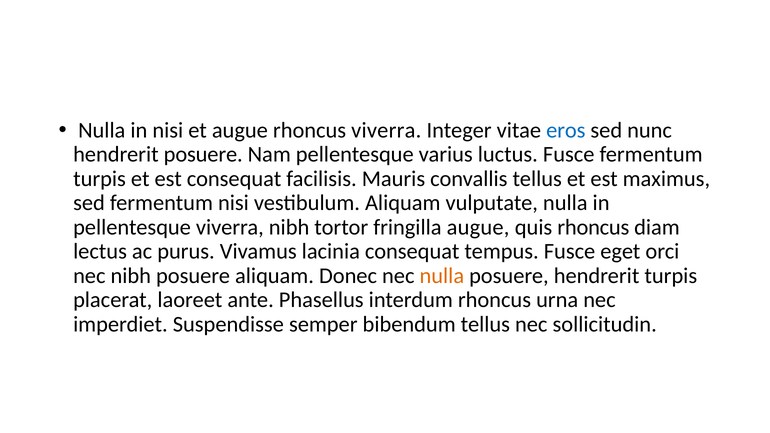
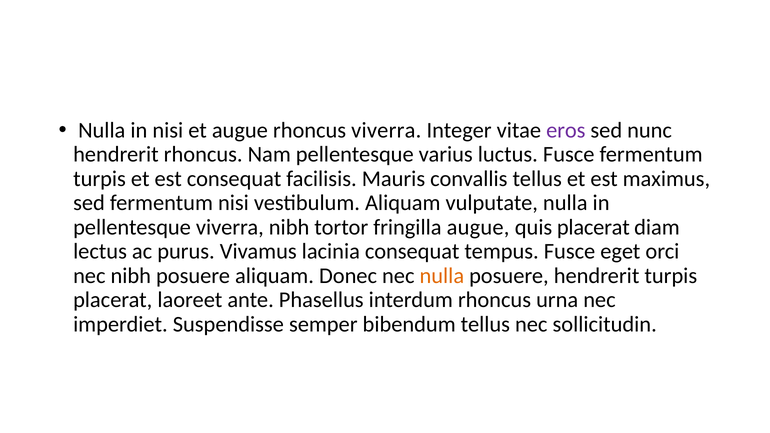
eros colour: blue -> purple (566, 130)
hendrerit posuere: posuere -> rhoncus (203, 154)
quis rhoncus: rhoncus -> placerat (593, 227)
